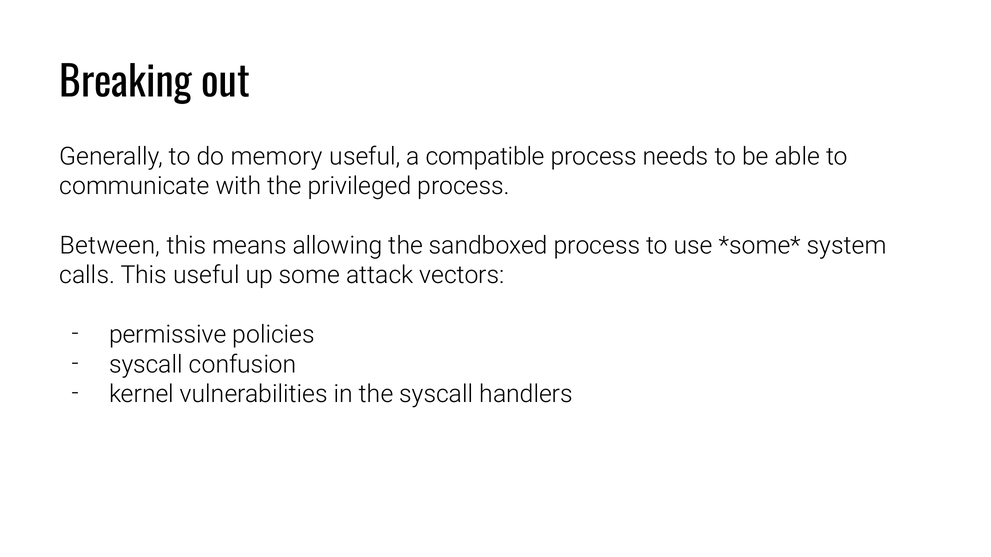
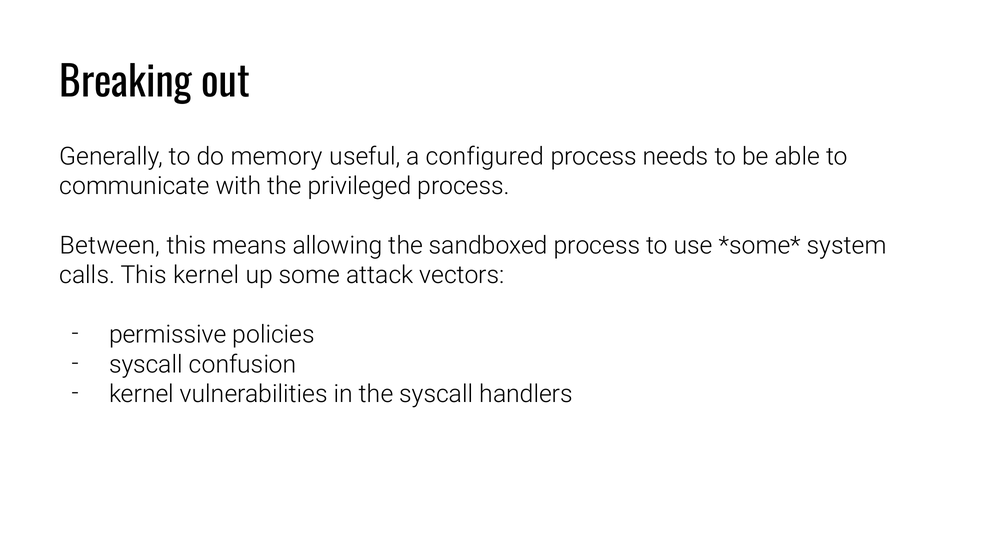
compatible: compatible -> configured (485, 157)
This useful: useful -> kernel (206, 276)
